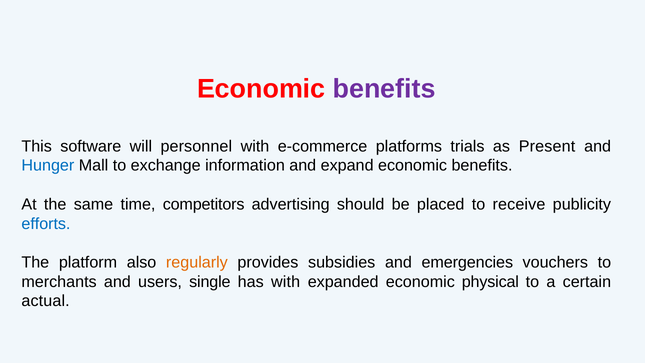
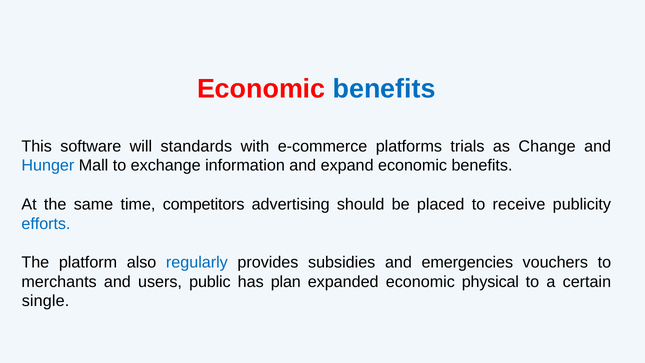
benefits colour: purple -> blue (384, 89)
personnel: personnel -> standards (196, 146)
Present: Present -> Change (547, 146)
regularly colour: orange -> blue (197, 262)
single: single -> public (210, 282)
has with: with -> plan (286, 282)
actual: actual -> single (46, 301)
